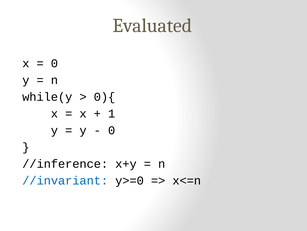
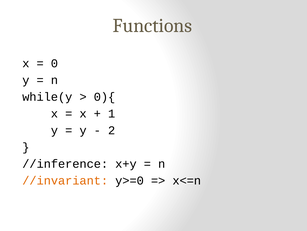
Evaluated: Evaluated -> Functions (152, 26)
0: 0 -> 2 (112, 130)
//invariant colour: blue -> orange (65, 180)
